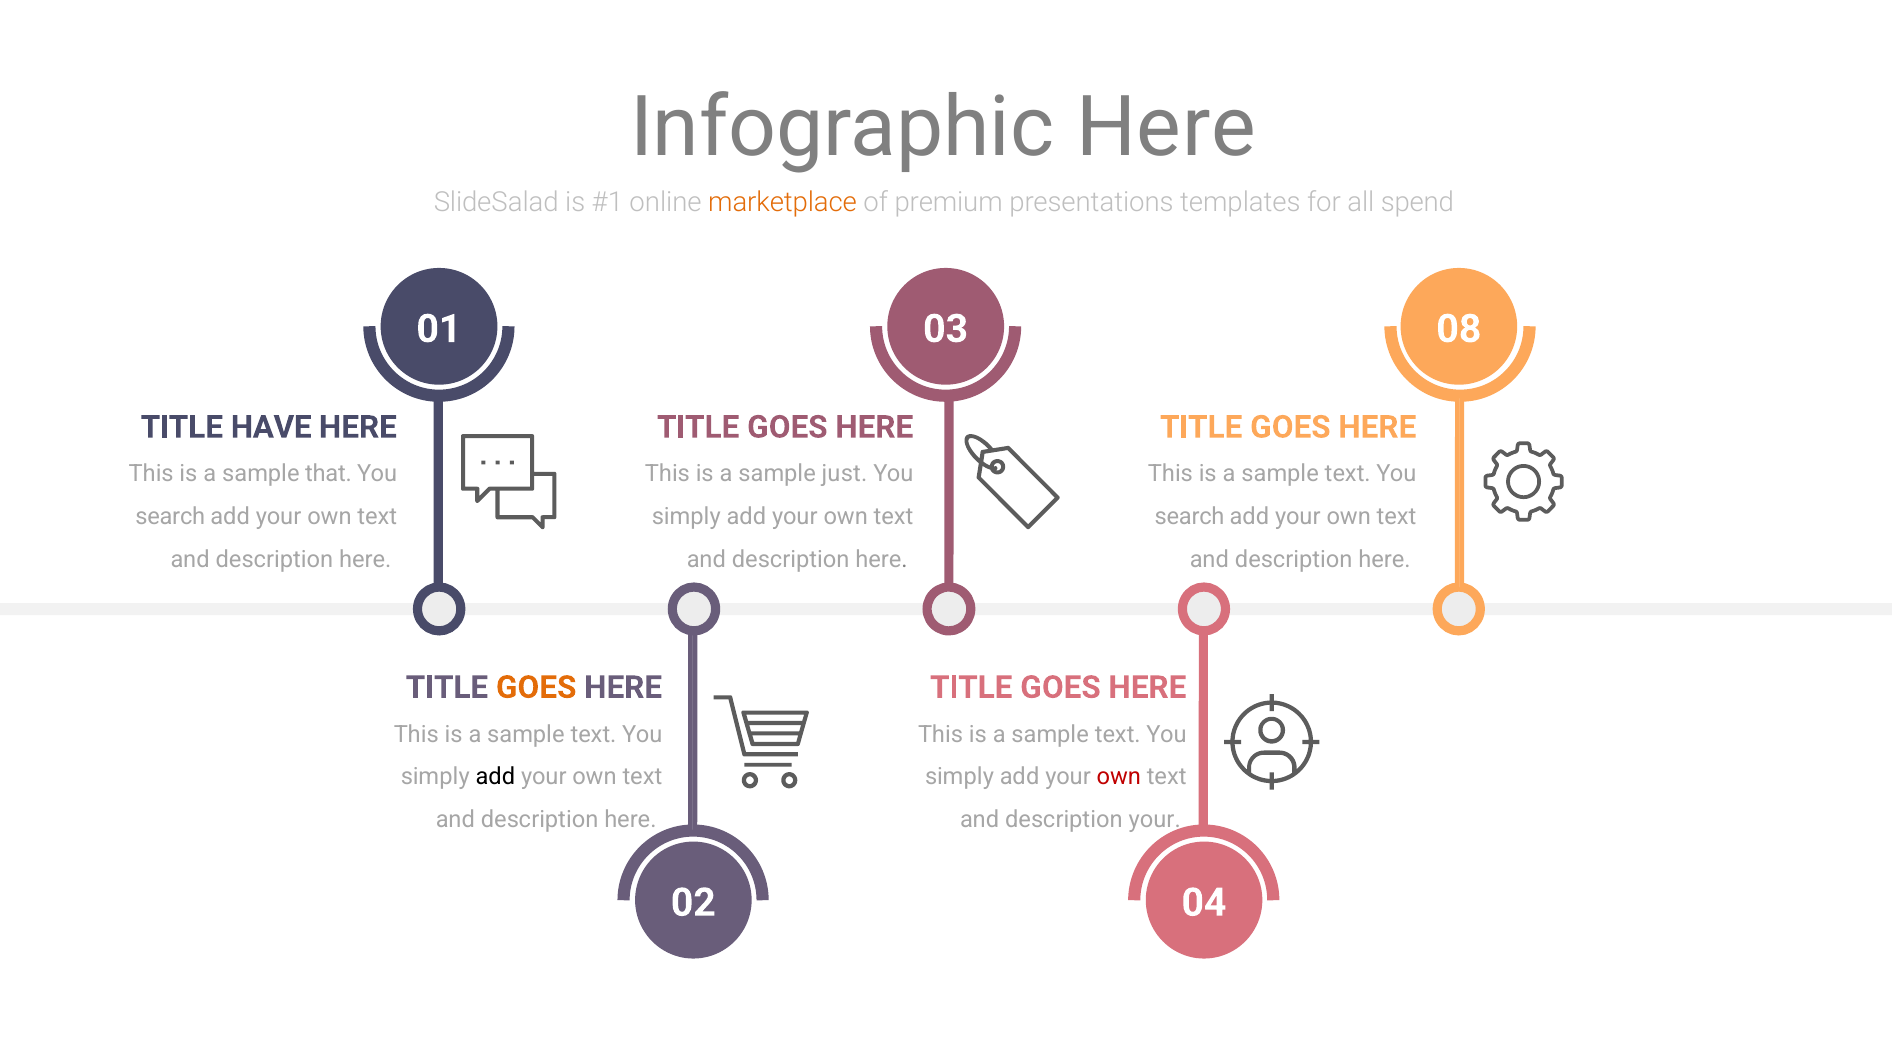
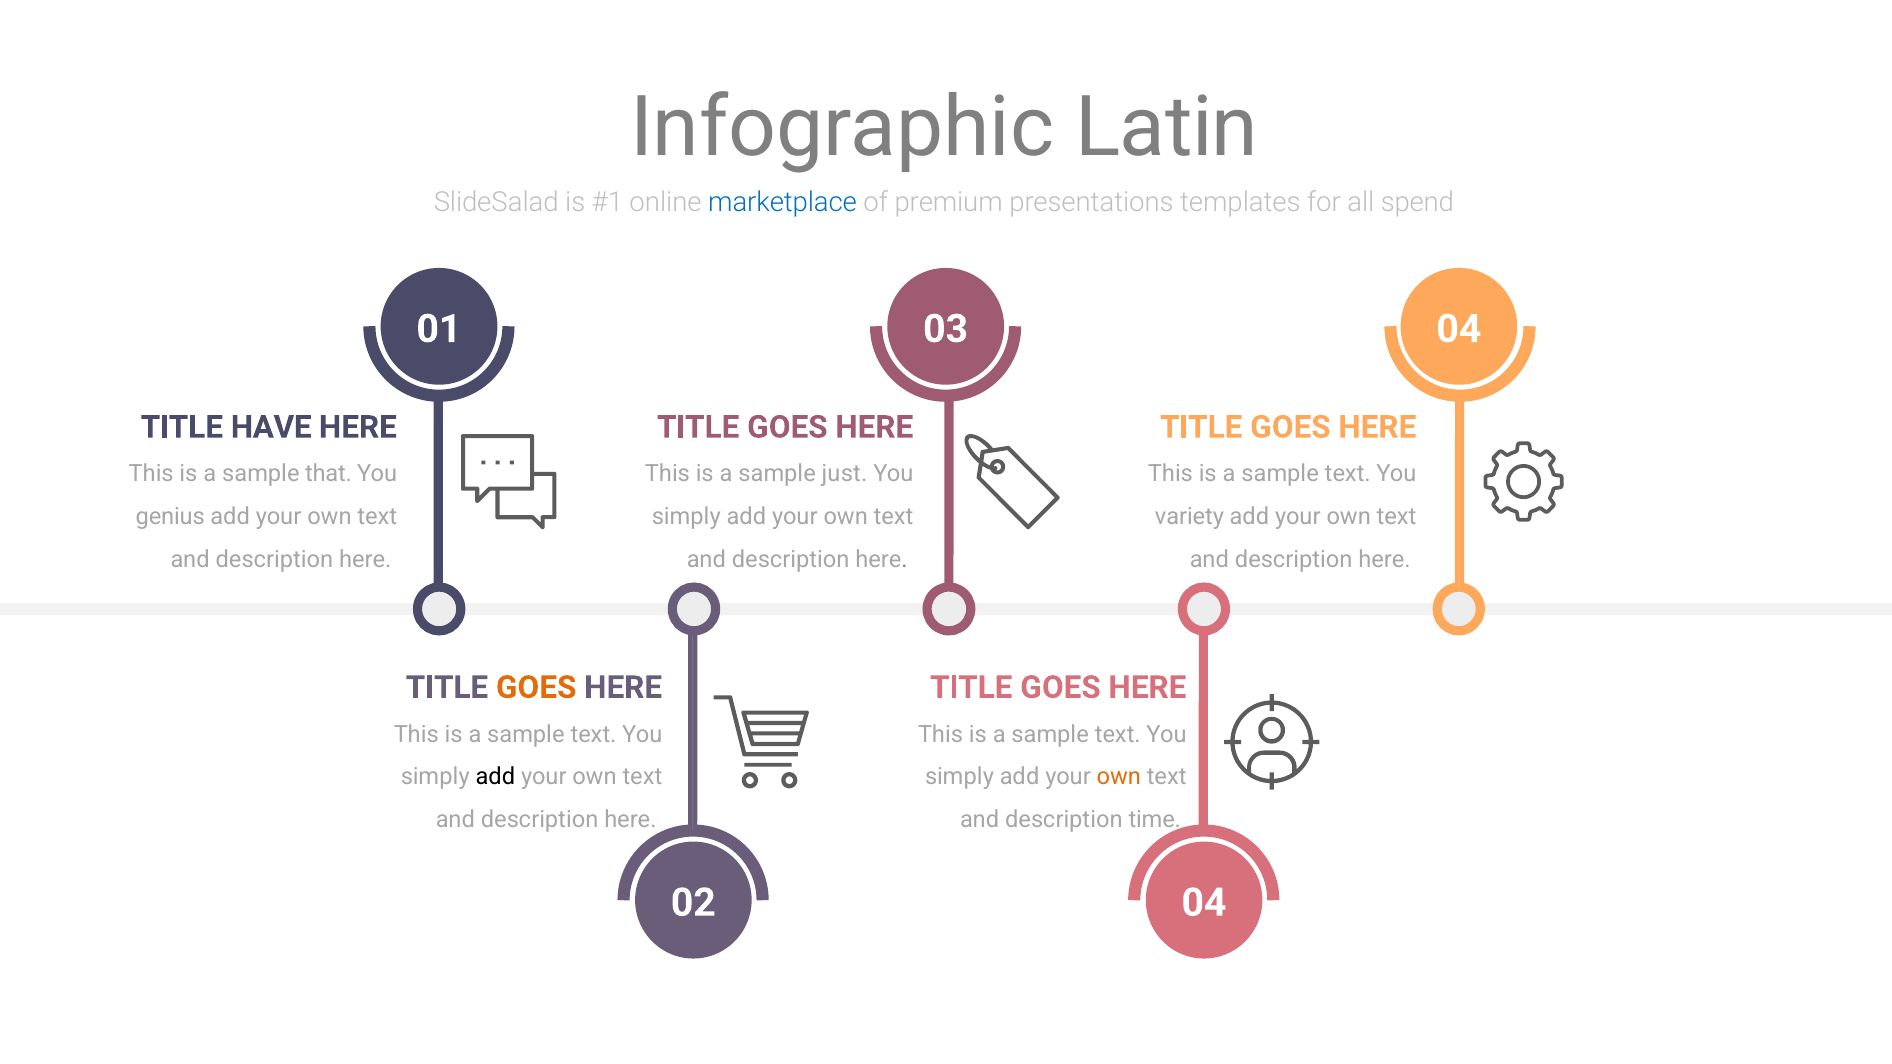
Infographic Here: Here -> Latin (1167, 128)
marketplace colour: orange -> blue (783, 203)
08: 08 -> 04 (1459, 329)
search: search -> genius (170, 517)
search: search -> variety (1189, 517)
own colour: red -> orange (1119, 777)
description your: your -> time (1155, 820)
